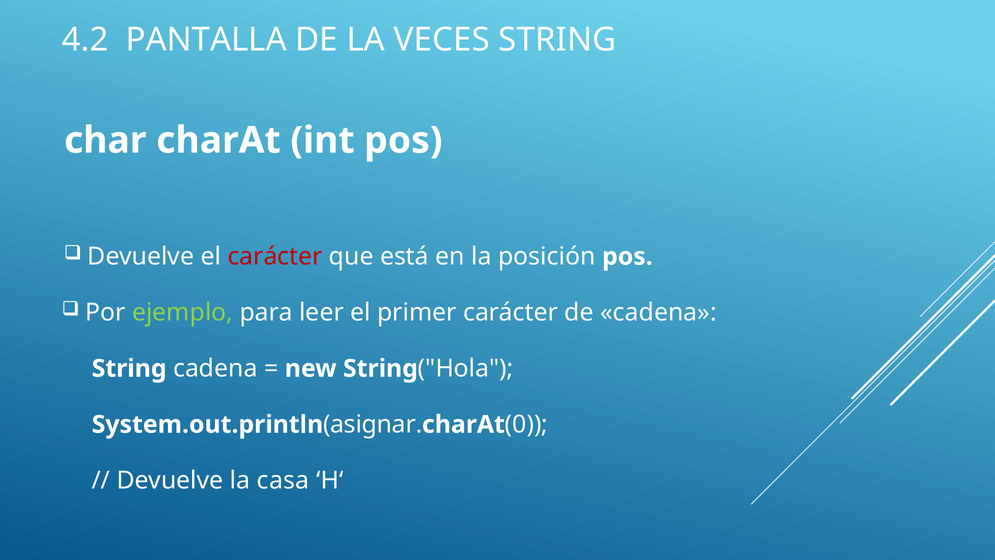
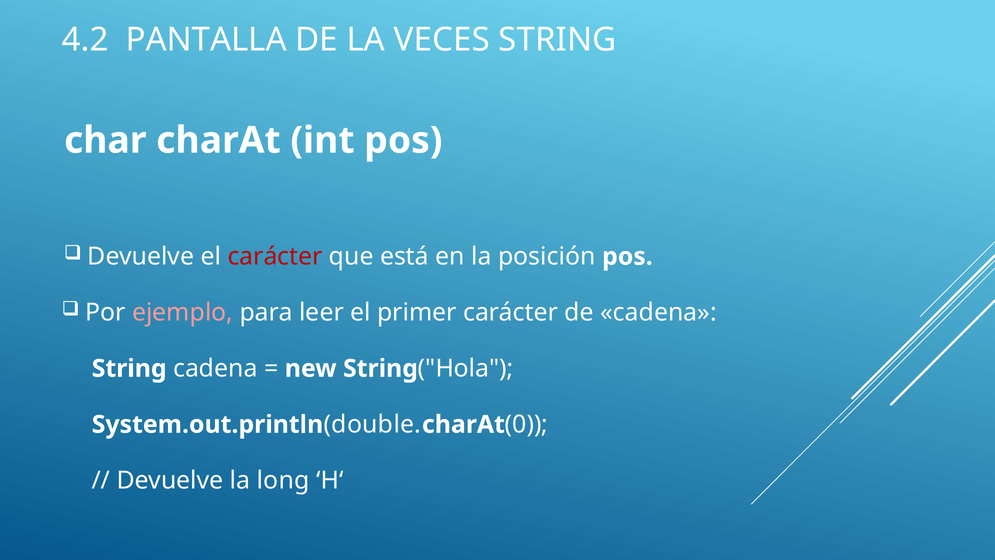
ejemplo colour: light green -> pink (183, 312)
asignar: asignar -> double (372, 424)
casa: casa -> long (283, 480)
